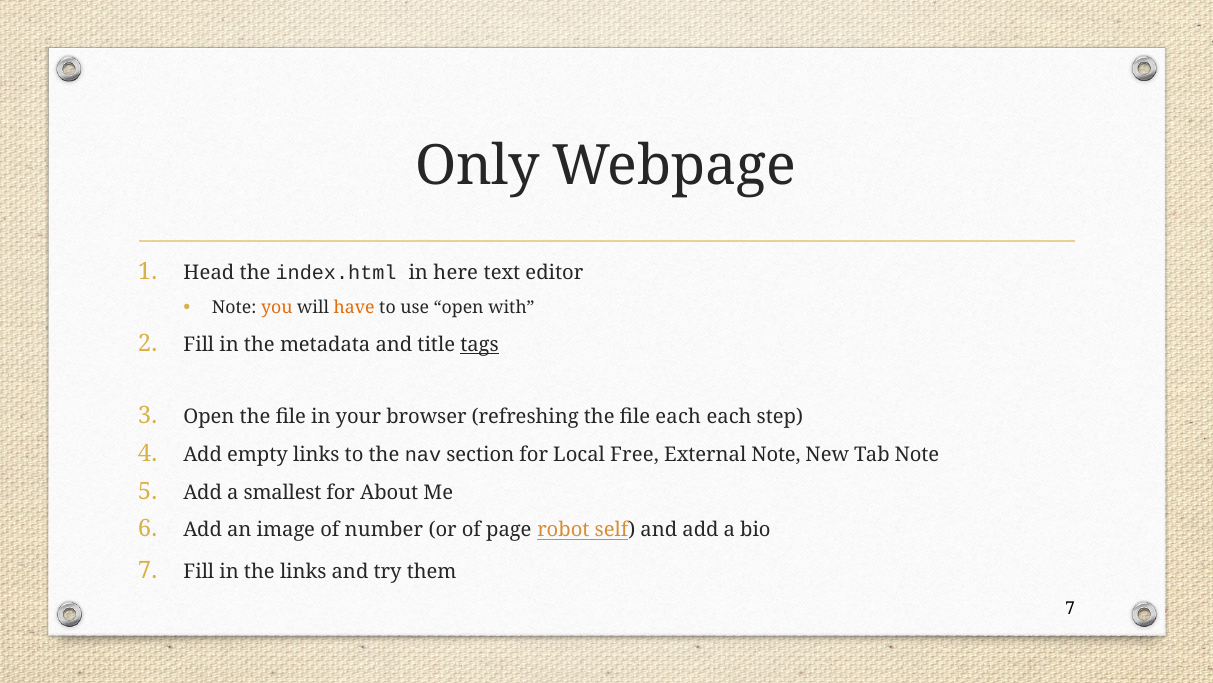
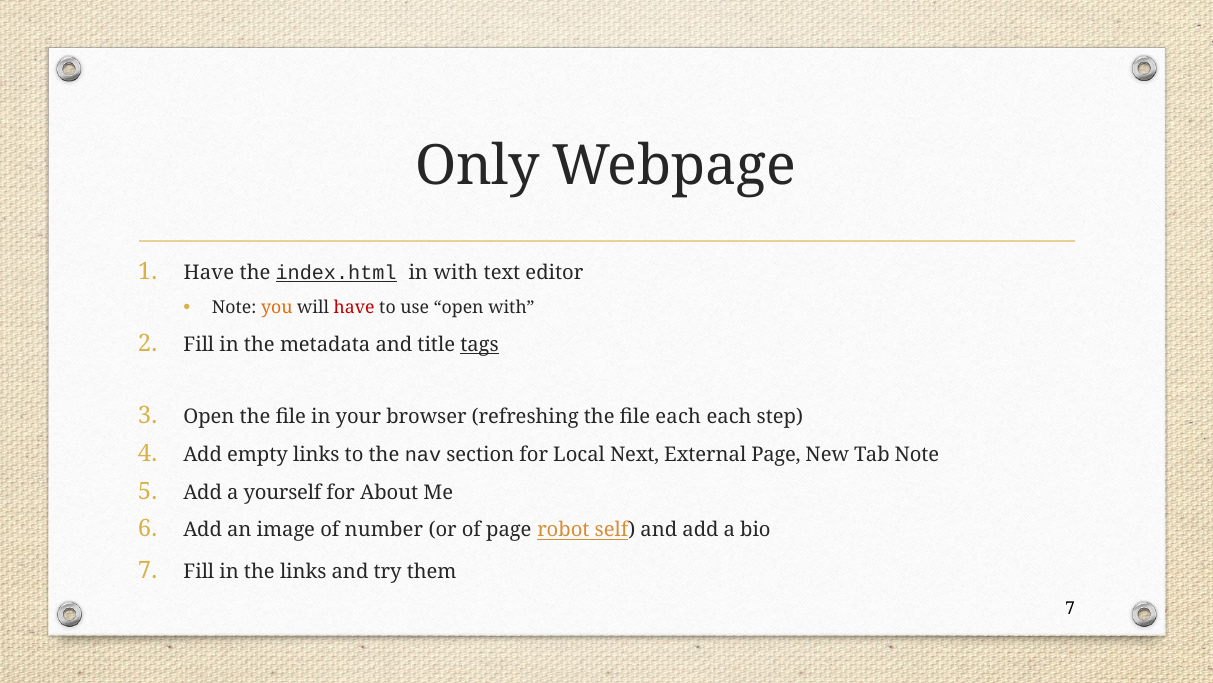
Head: Head -> Have (209, 272)
index.html underline: none -> present (336, 272)
in here: here -> with (456, 272)
have colour: orange -> red (354, 308)
Free: Free -> Next (635, 454)
External Note: Note -> Page (776, 454)
smallest: smallest -> yourself (283, 492)
